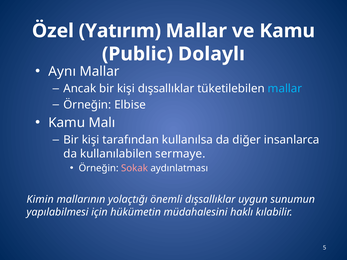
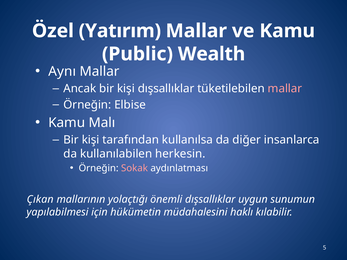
Dolaylı: Dolaylı -> Wealth (212, 54)
mallar colour: light blue -> pink (285, 89)
sermaye: sermaye -> herkesin (180, 154)
Kimin: Kimin -> Çıkan (40, 200)
